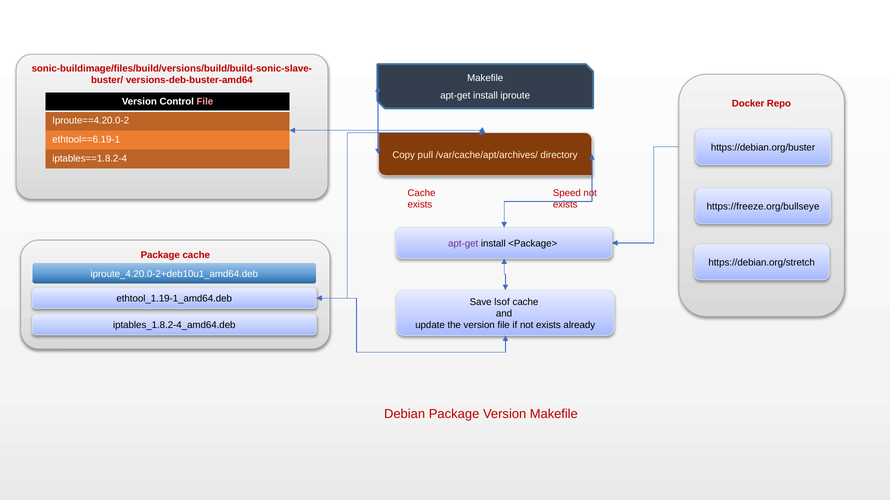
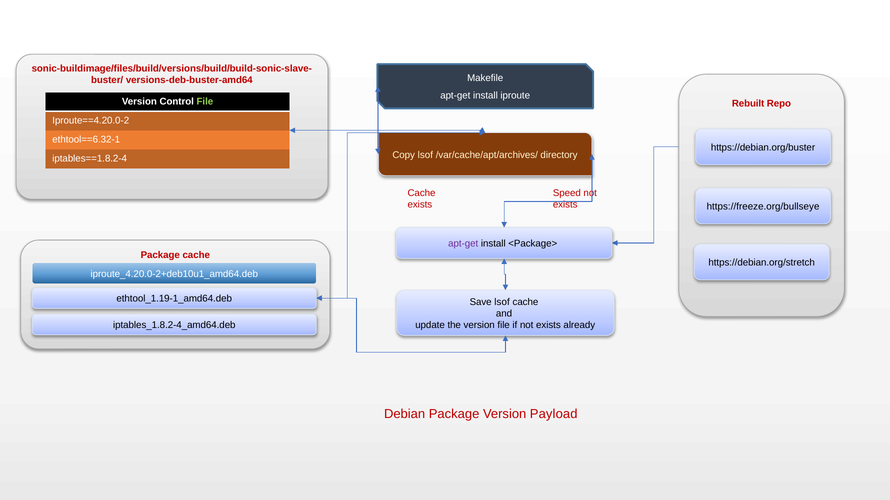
File colour: pink -> light green (205, 102)
Docker: Docker -> Rebuilt (748, 104)
ethtool==6.19-1: ethtool==6.19-1 -> ethtool==6.32-1 (86, 140)
Copy pull: pull -> lsof (425, 155)
Version Makefile: Makefile -> Payload (554, 415)
